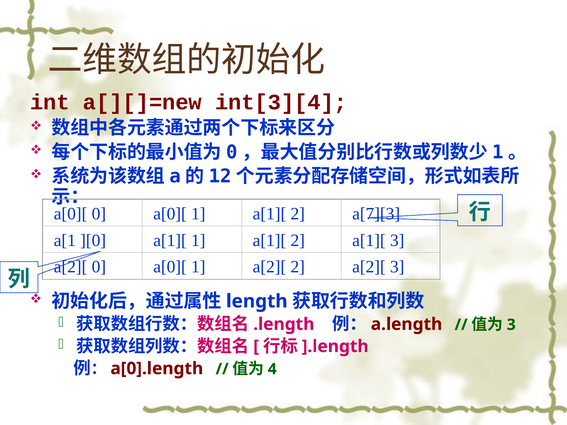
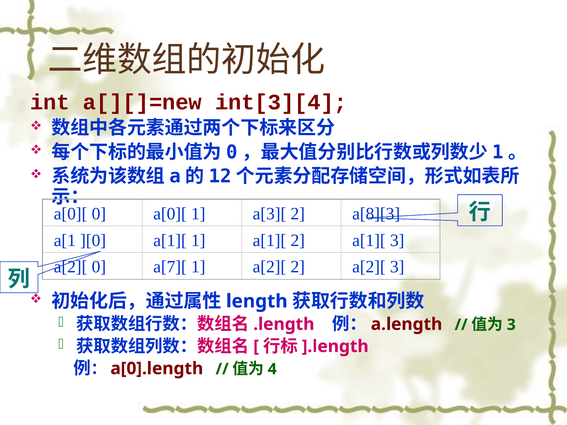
a[0][ 1 a[1][: a[1][ -> a[3][ (269, 214)
a[7][3: a[7][3 -> a[8][3 (376, 214)
a[2][ 0 a[0][: a[0][ -> a[7][ (170, 267)
